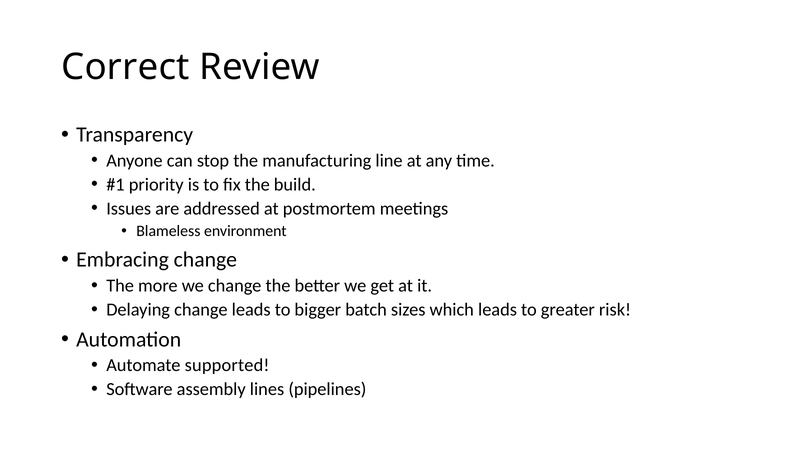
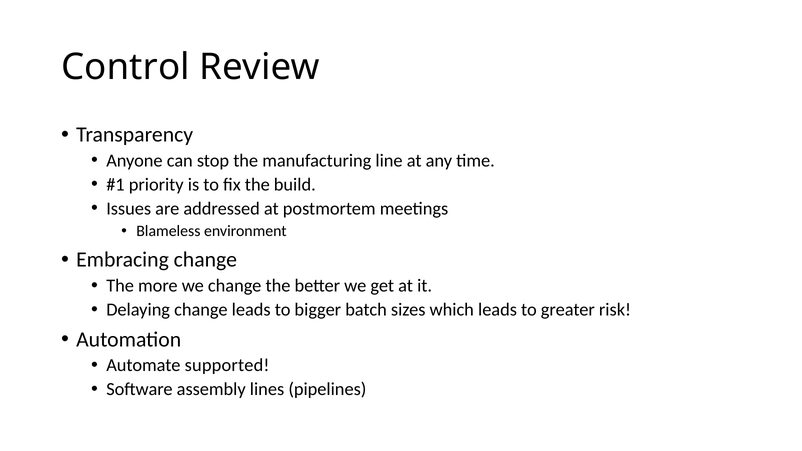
Correct: Correct -> Control (125, 67)
